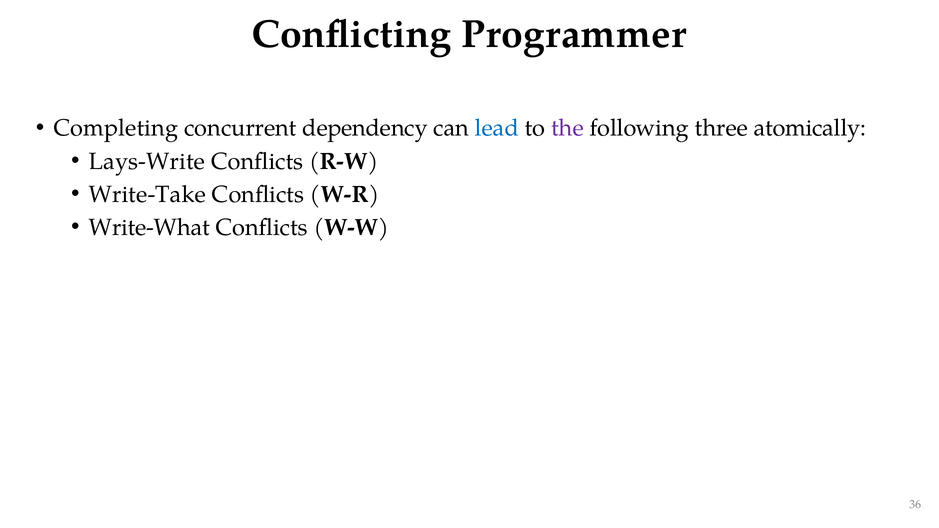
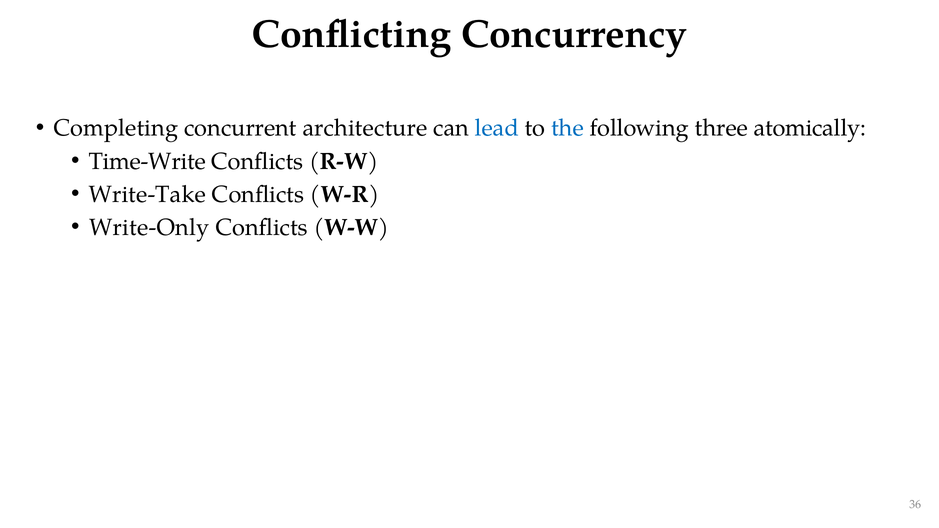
Programmer: Programmer -> Concurrency (574, 35)
dependency: dependency -> architecture (365, 128)
the colour: purple -> blue (567, 128)
Lays-Write: Lays-Write -> Time-Write (147, 161)
Write-What: Write-What -> Write-Only (149, 227)
